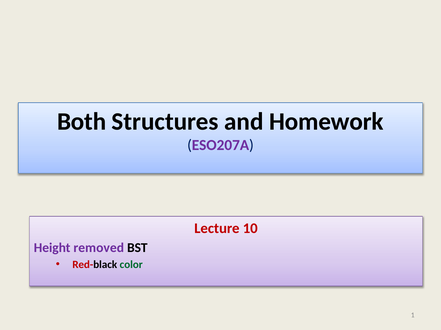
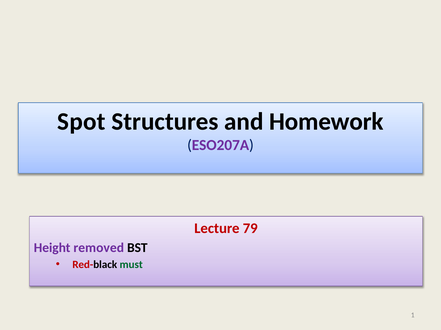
Both: Both -> Spot (81, 122)
10: 10 -> 79 (250, 229)
color: color -> must (131, 265)
